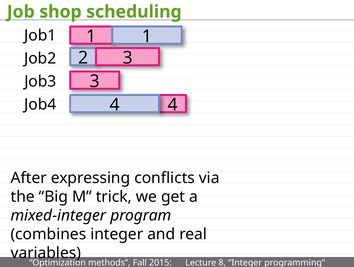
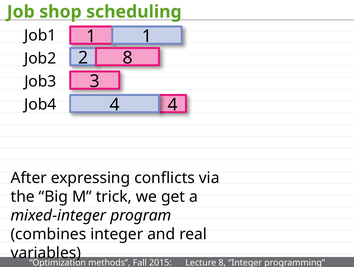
3: 3 -> 8 (128, 58)
